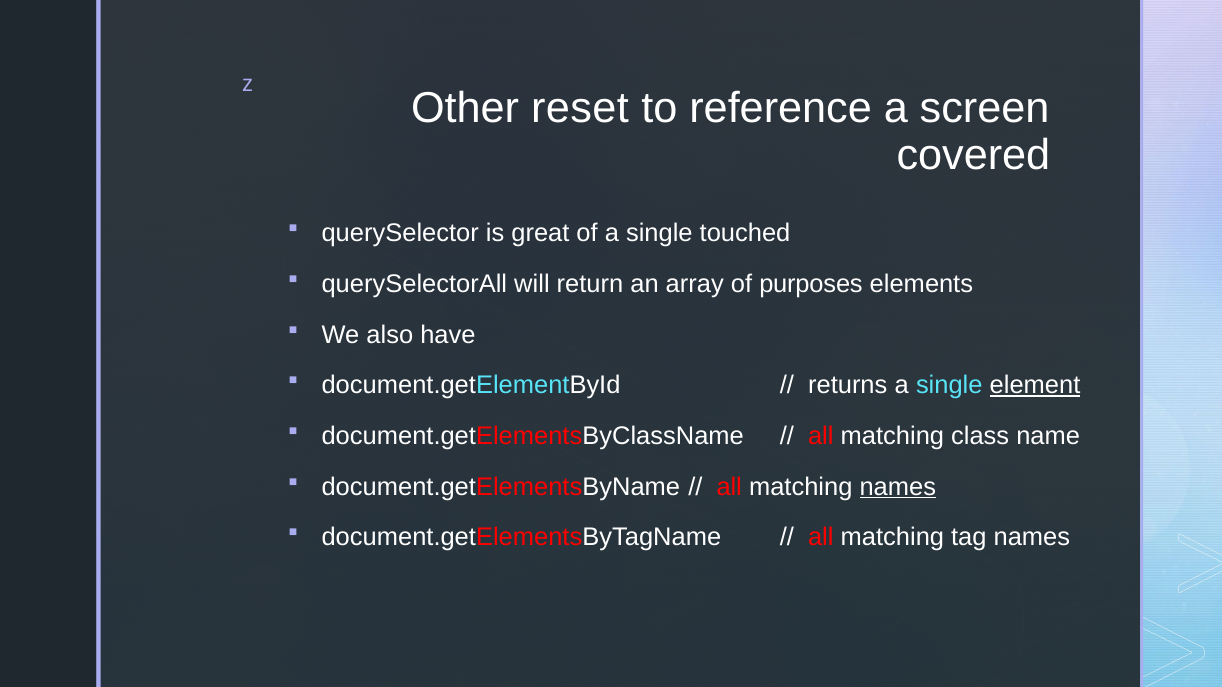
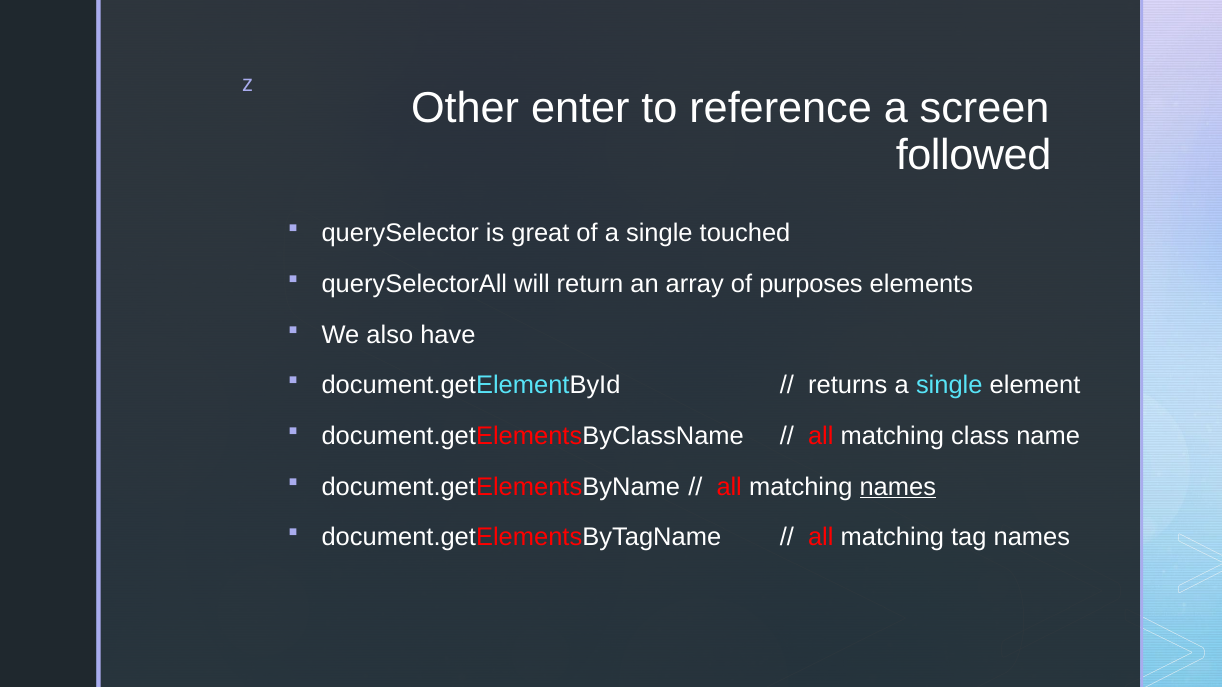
reset: reset -> enter (580, 109)
covered: covered -> followed (974, 155)
element underline: present -> none (1035, 386)
